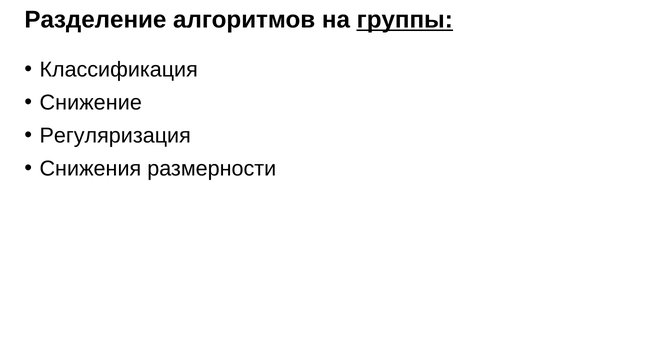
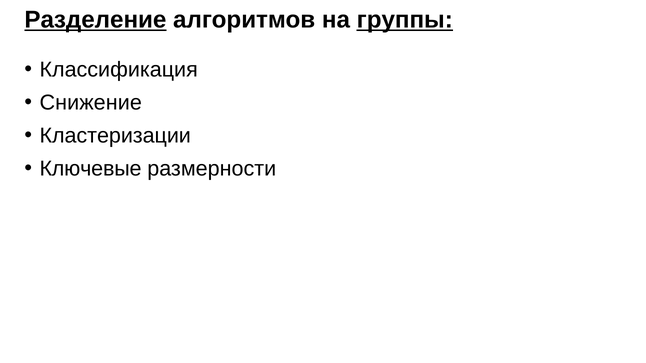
Разделение underline: none -> present (95, 20)
Регуляризация: Регуляризация -> Кластеризации (115, 136)
Снижения: Снижения -> Ключевые (91, 169)
